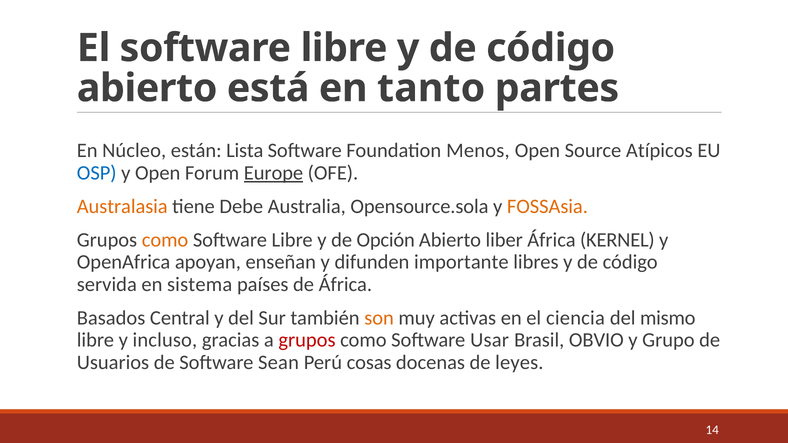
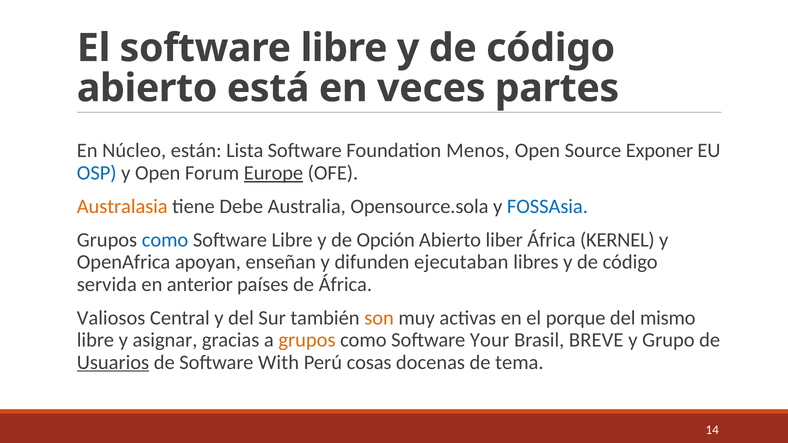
tanto: tanto -> veces (431, 88)
Atípicos: Atípicos -> Exponer (659, 151)
FOSSAsia colour: orange -> blue (547, 207)
como colour: orange -> blue (165, 240)
importante: importante -> ejecutaban (461, 262)
sistema: sistema -> anterior (200, 285)
Basados: Basados -> Valiosos (111, 318)
ciencia: ciencia -> porque (576, 318)
incluso: incluso -> asignar (165, 340)
grupos colour: red -> orange (307, 340)
Usar: Usar -> Your (490, 340)
OBVIO: OBVIO -> BREVE (596, 340)
Usuarios underline: none -> present (113, 362)
Sean: Sean -> With (279, 362)
leyes: leyes -> tema (519, 362)
